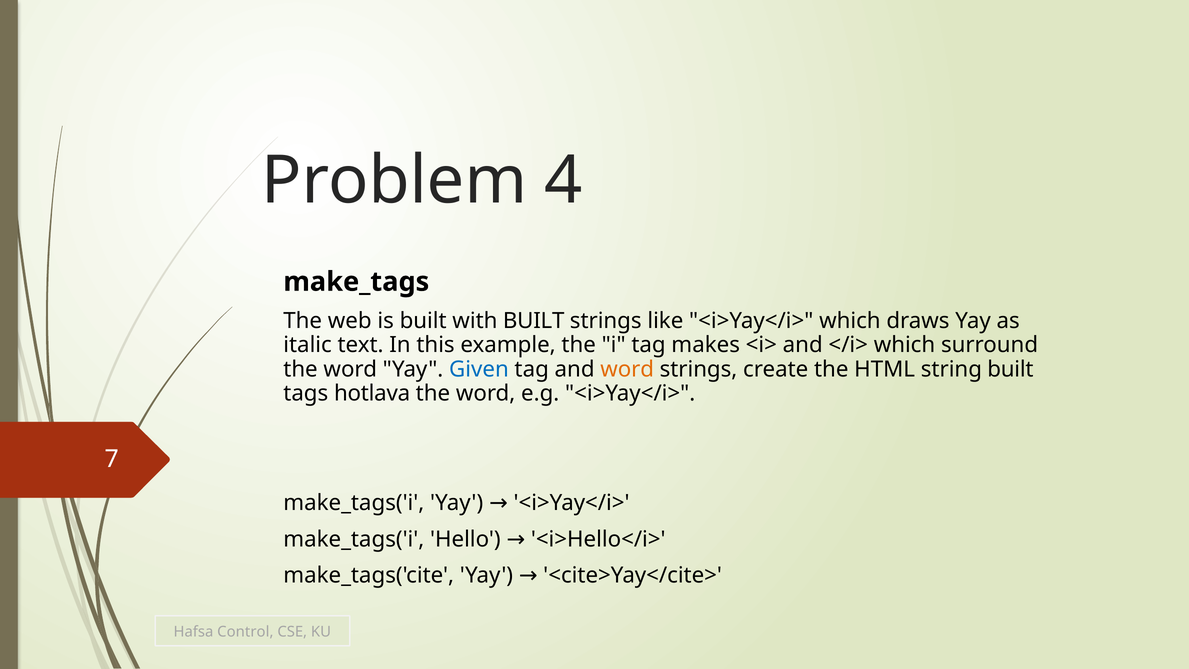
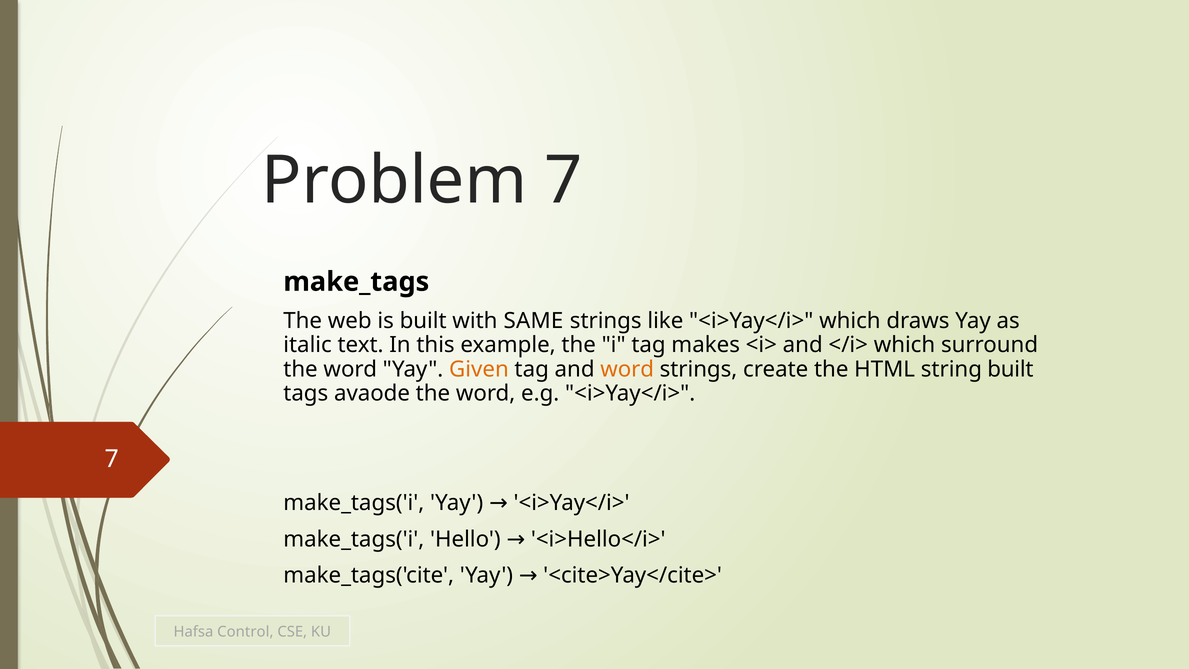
Problem 4: 4 -> 7 (564, 181)
with BUILT: BUILT -> SAME (533, 321)
Given colour: blue -> orange (479, 369)
hotlava: hotlava -> avaode (372, 393)
